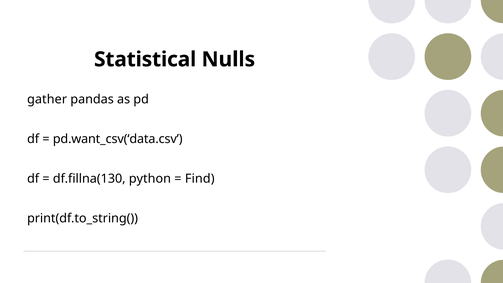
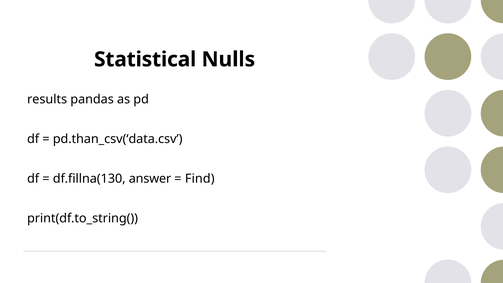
gather: gather -> results (47, 99)
pd.want_csv(‘data.csv: pd.want_csv(‘data.csv -> pd.than_csv(‘data.csv (118, 139)
python: python -> answer (150, 179)
